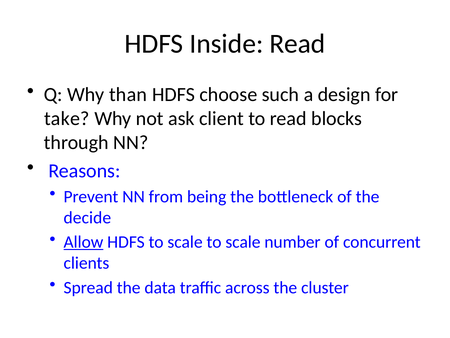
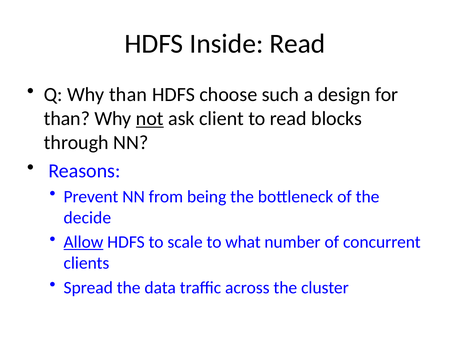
take: take -> than (67, 118)
not underline: none -> present (150, 118)
scale to scale: scale -> what (243, 242)
